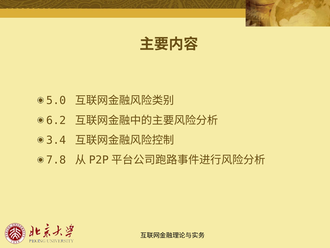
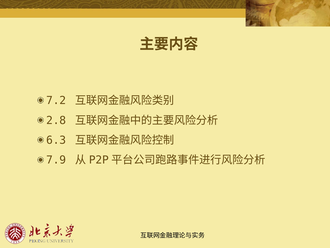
5.0: 5.0 -> 7.2 (56, 100)
6.2: 6.2 -> 2.8 (56, 120)
3.4: 3.4 -> 6.3 (56, 140)
7.8: 7.8 -> 7.9 (56, 160)
